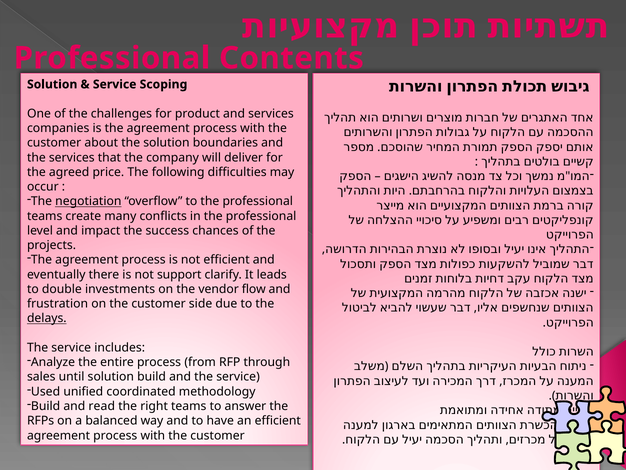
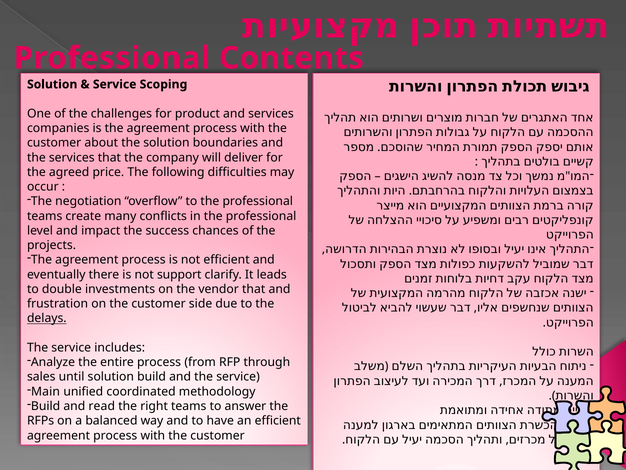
negotiation underline: present -> none (88, 201)
vendor flow: flow -> that (254, 289)
Used: Used -> Main (45, 391)
